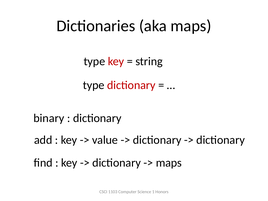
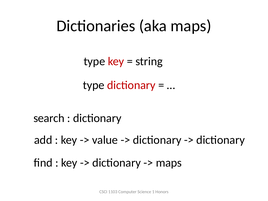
binary: binary -> search (49, 118)
